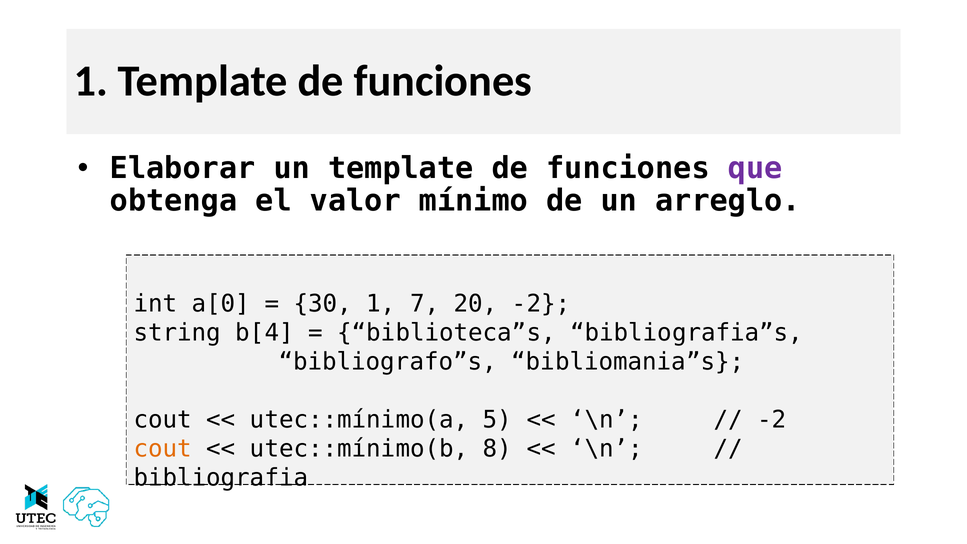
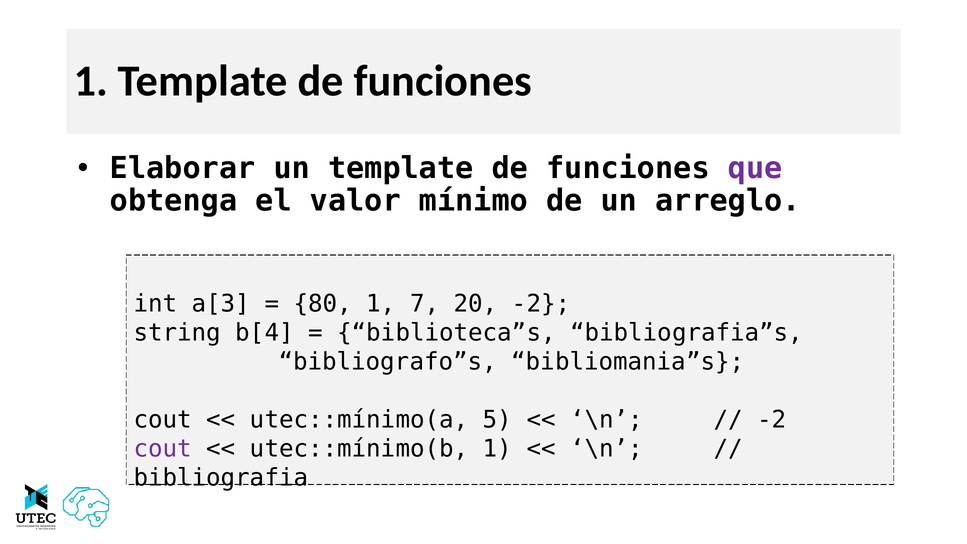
a[0: a[0 -> a[3 (221, 304)
30: 30 -> 80 (323, 304)
cout colour: orange -> purple (163, 449)
utec::mínimo(b 8: 8 -> 1 (497, 449)
